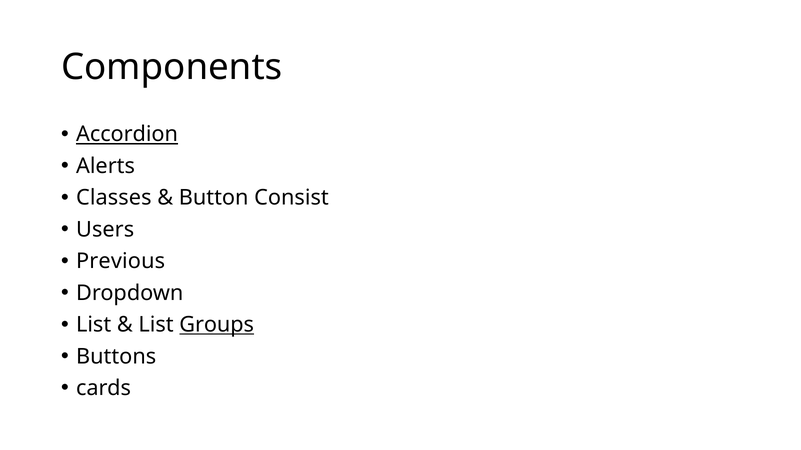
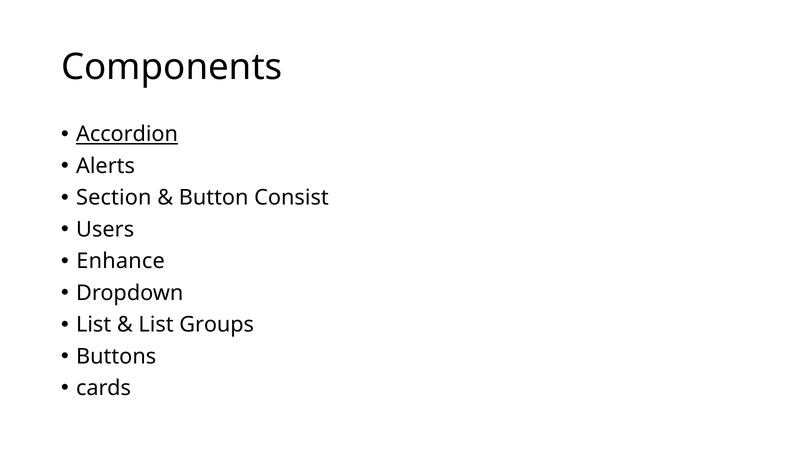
Classes: Classes -> Section (114, 198)
Previous: Previous -> Enhance (121, 262)
Groups underline: present -> none (217, 325)
